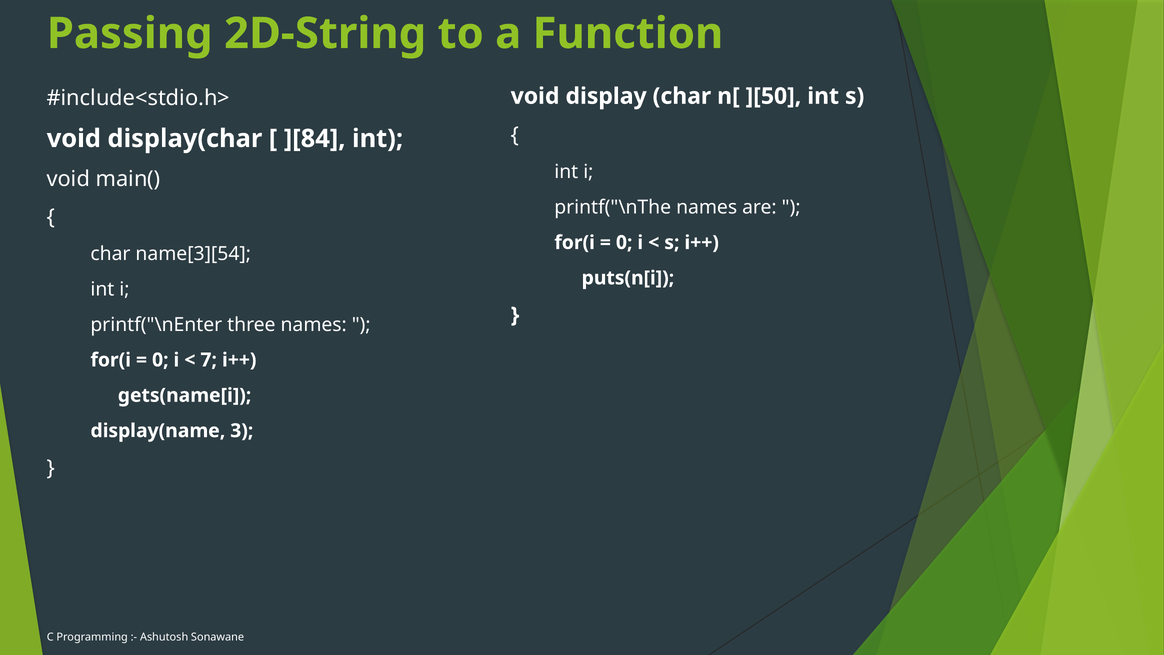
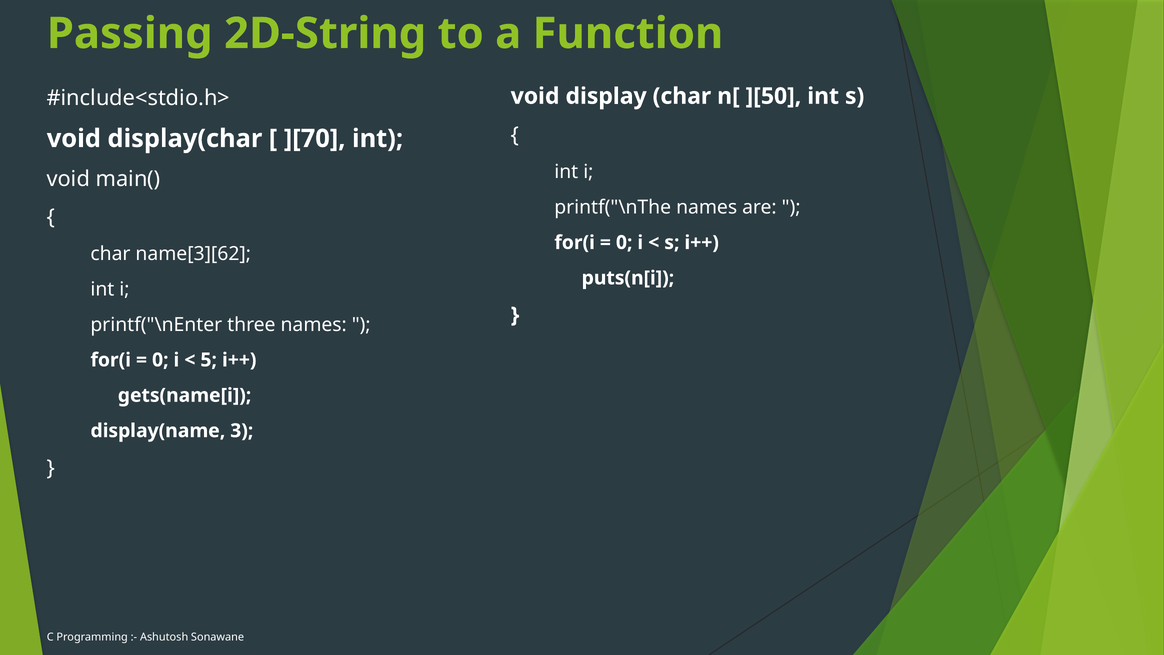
][84: ][84 -> ][70 (315, 139)
name[3][54: name[3][54 -> name[3][62 (193, 254)
7: 7 -> 5 (209, 360)
